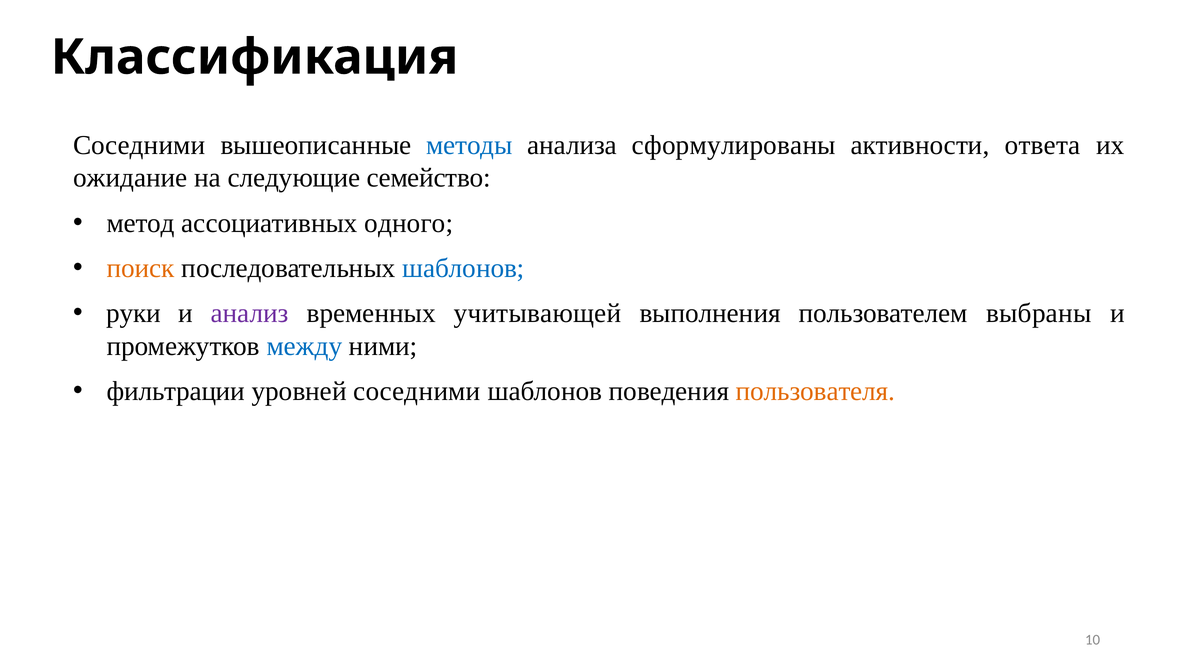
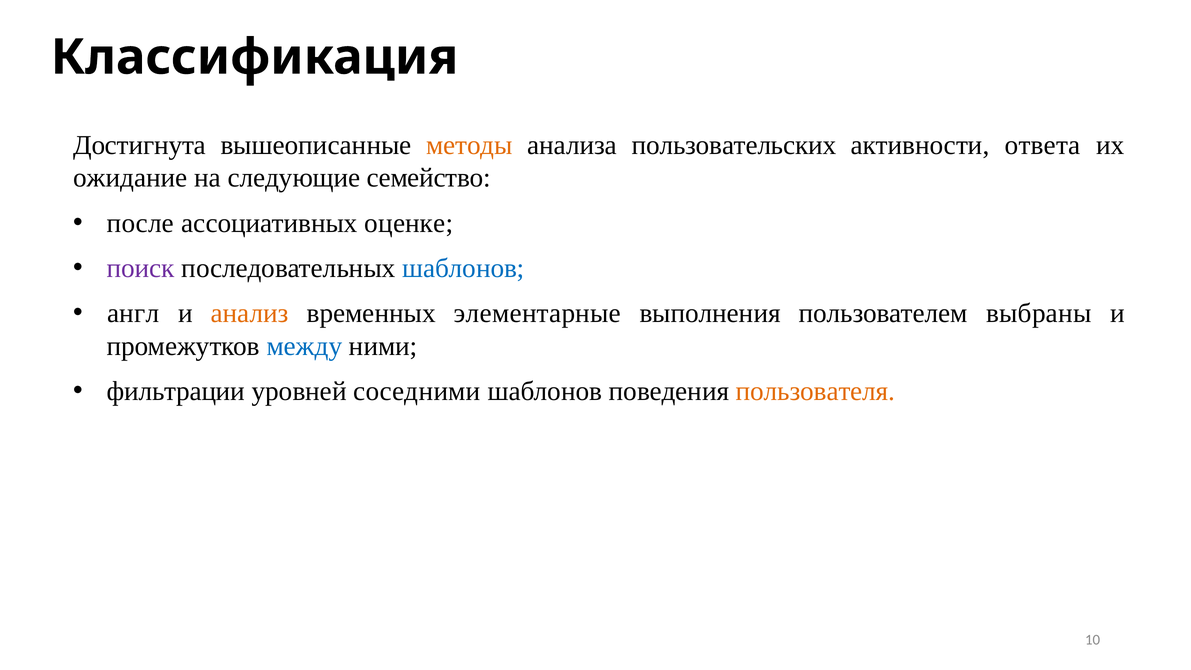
Соседними: Соседними -> Достигнута (139, 145)
методы colour: blue -> orange (469, 145)
сформулированы: сформулированы -> пользовательских (734, 145)
метод: метод -> после (140, 223)
одного: одного -> оценке (409, 223)
поиск colour: orange -> purple (141, 268)
руки: руки -> англ (133, 313)
анализ colour: purple -> orange (250, 313)
учитывающей: учитывающей -> элементарные (537, 313)
